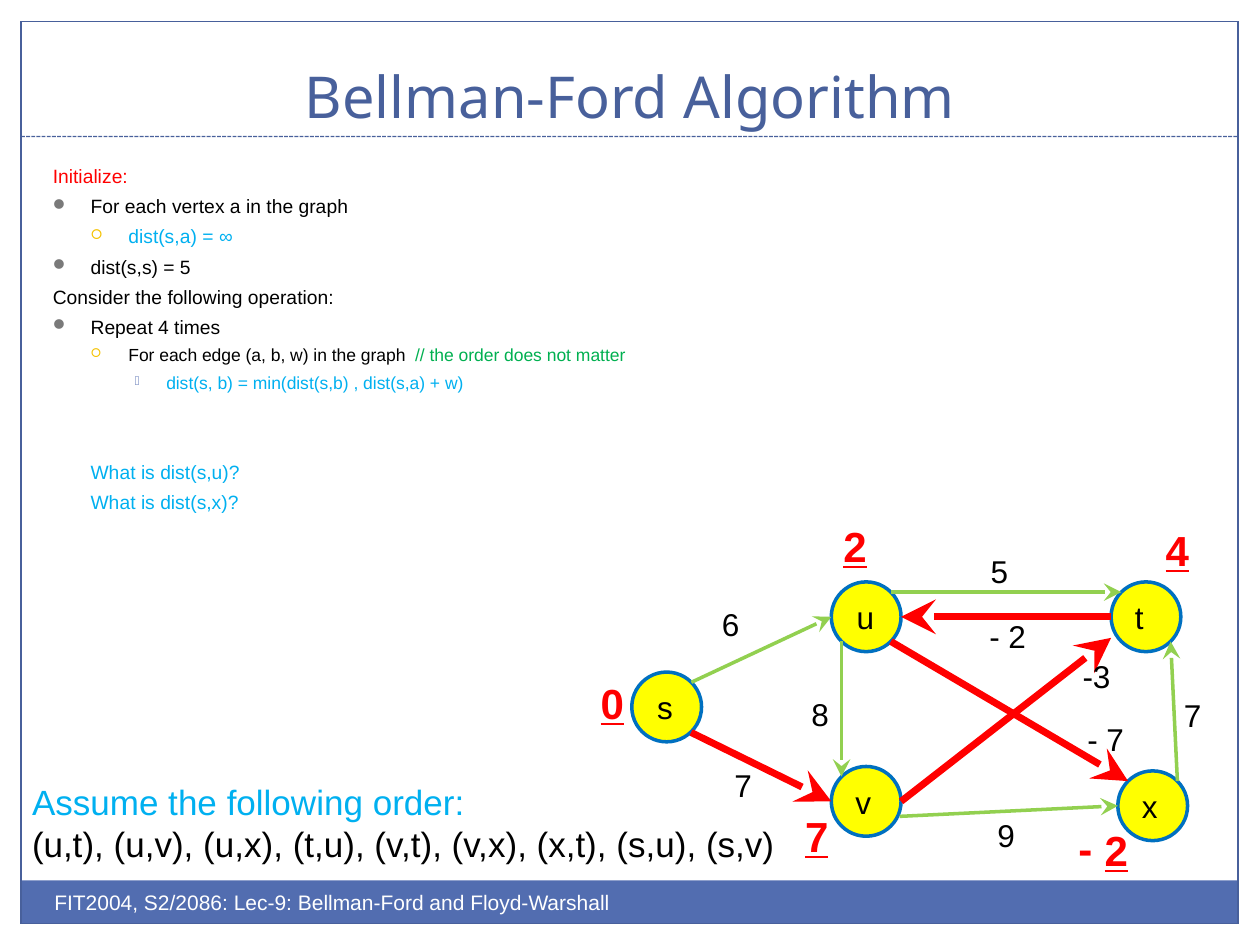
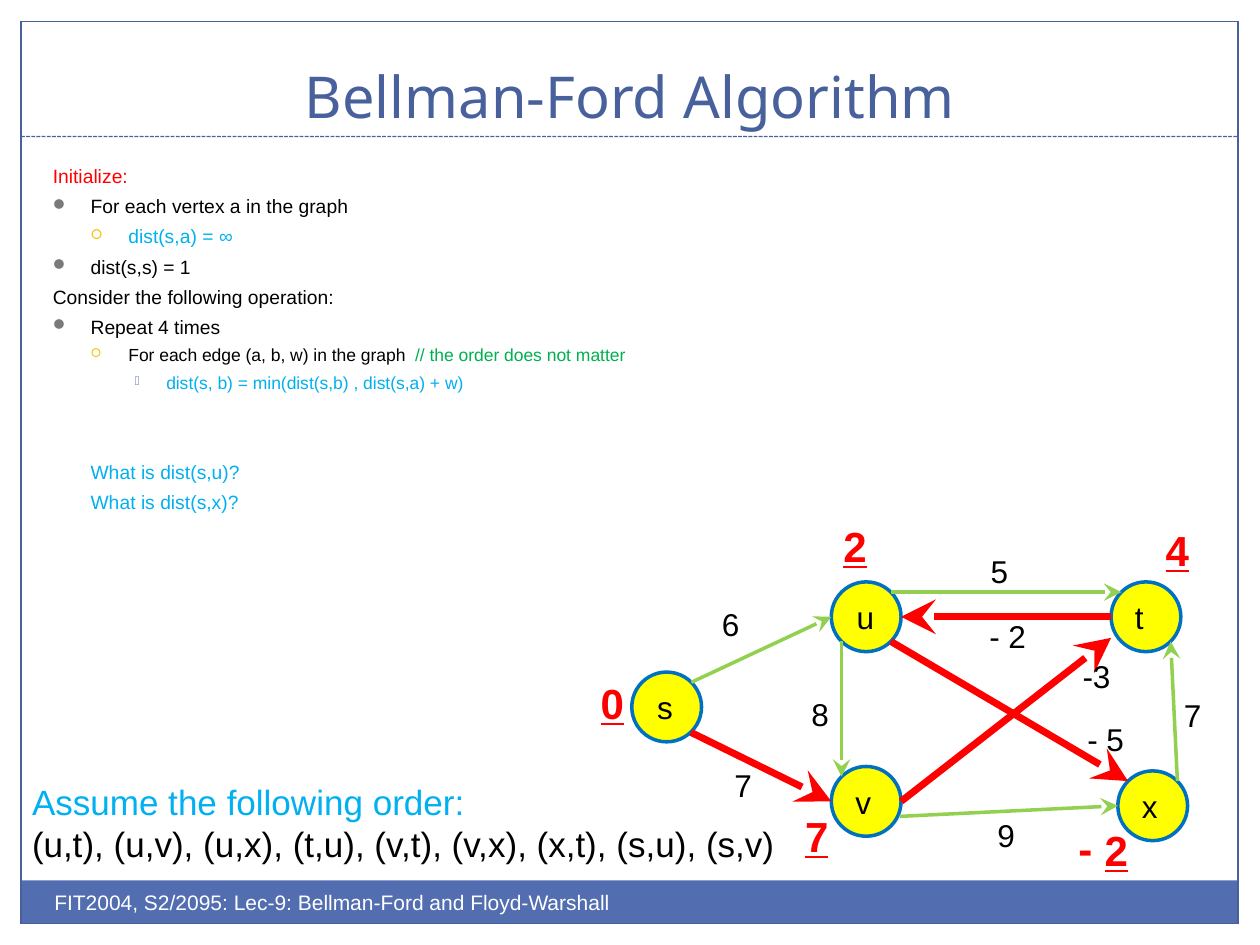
5: 5 -> 1 (185, 268)
7: 7 -> 5 (1115, 741)
S2/2086: S2/2086 -> S2/2095 (186, 904)
